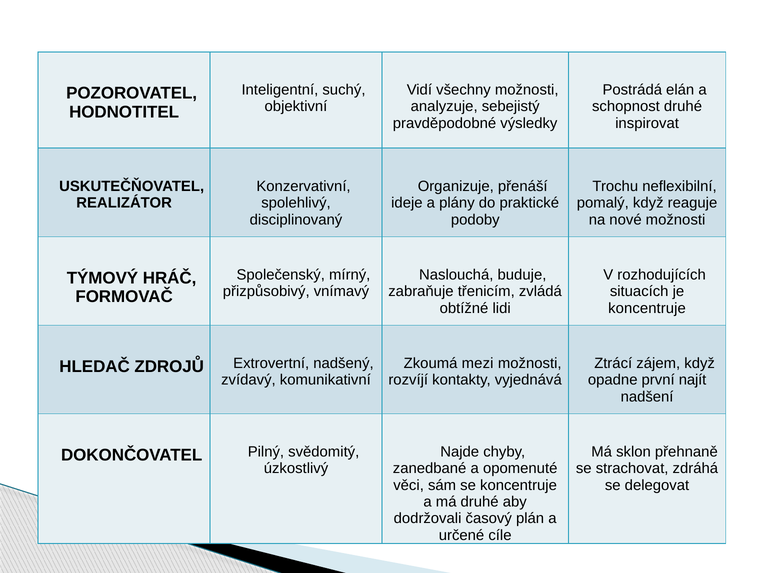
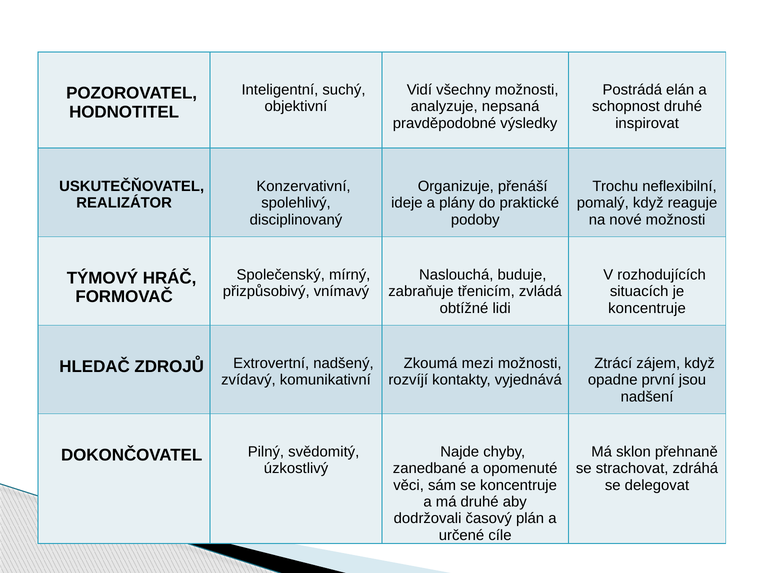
sebejistý: sebejistý -> nepsaná (511, 107)
najít: najít -> jsou (692, 380)
